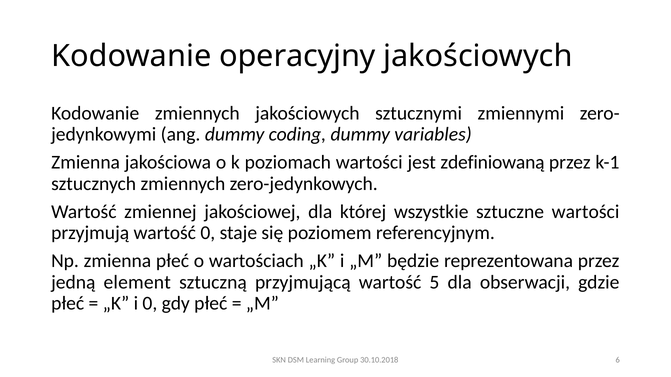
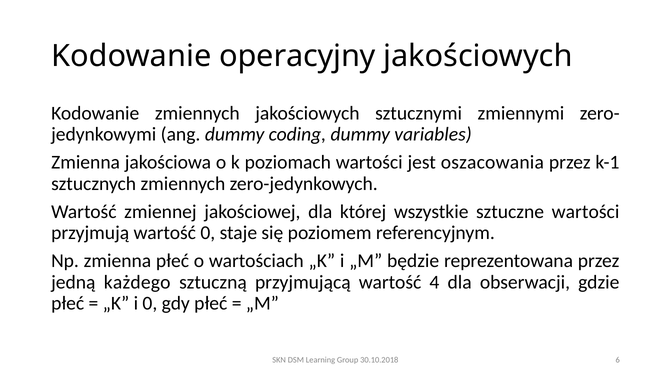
zdefiniowaną: zdefiniowaną -> oszacowania (492, 163)
element: element -> każdego (137, 282)
5: 5 -> 4 (434, 282)
